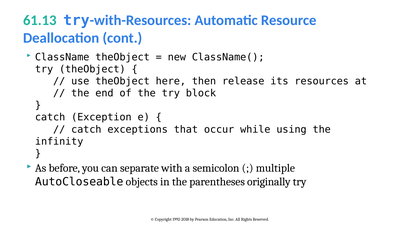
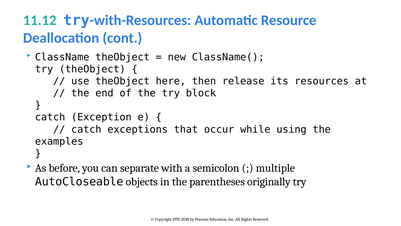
61.13: 61.13 -> 11.12 (40, 20)
infinity: infinity -> examples (59, 141)
